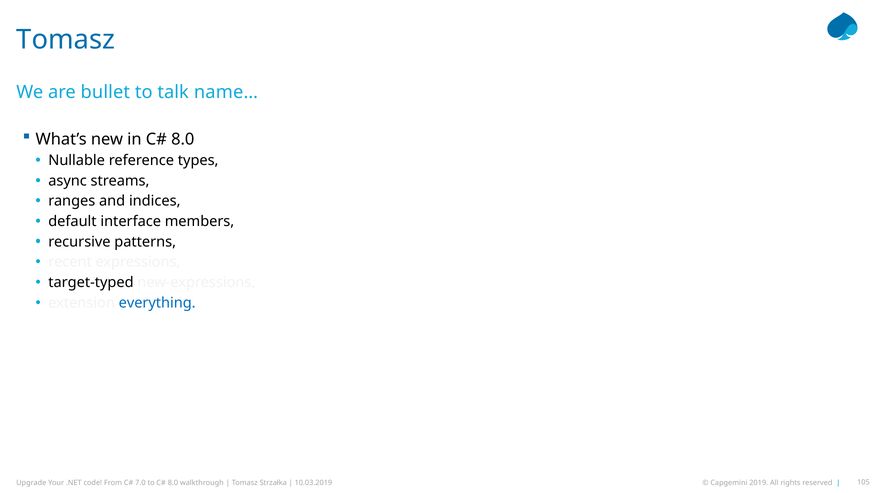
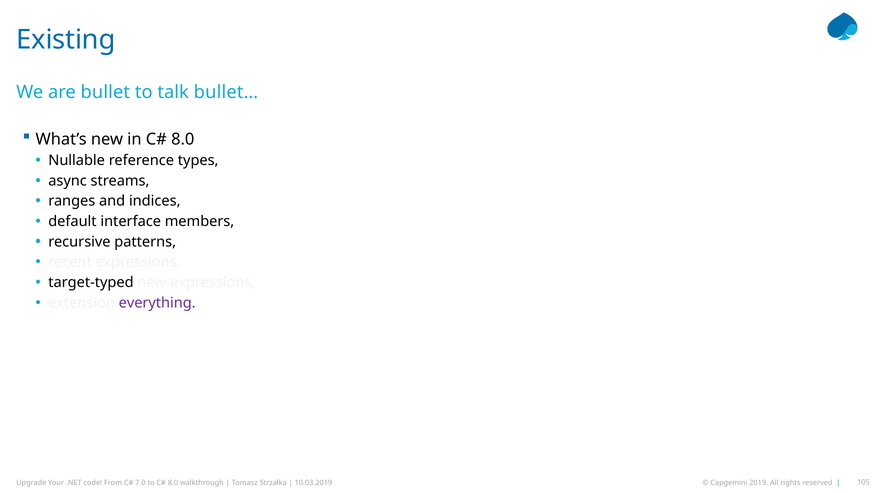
Tomasz: Tomasz -> Existing (66, 40)
name…: name… -> bullet… (226, 92)
everything colour: blue -> purple (157, 303)
